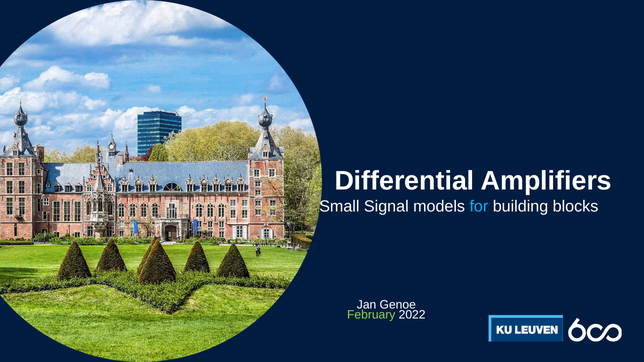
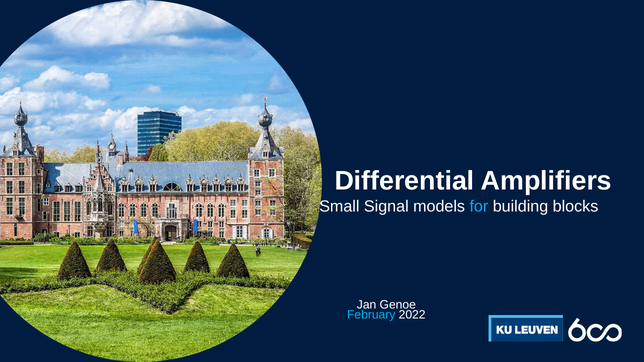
February colour: light green -> light blue (371, 315)
